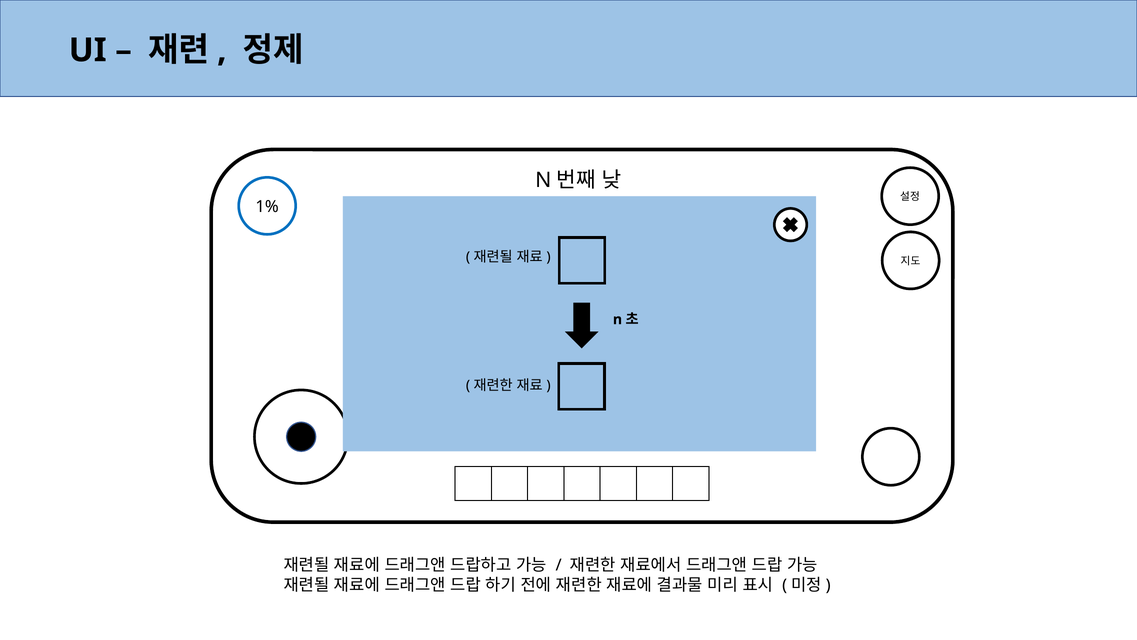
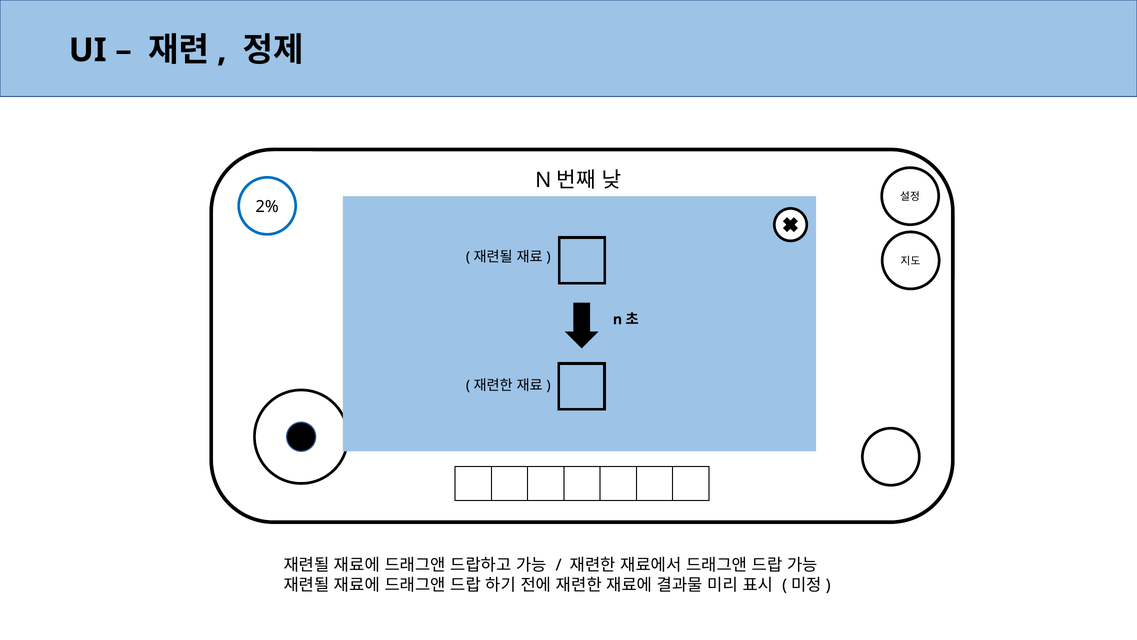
1%: 1% -> 2% (267, 207)
